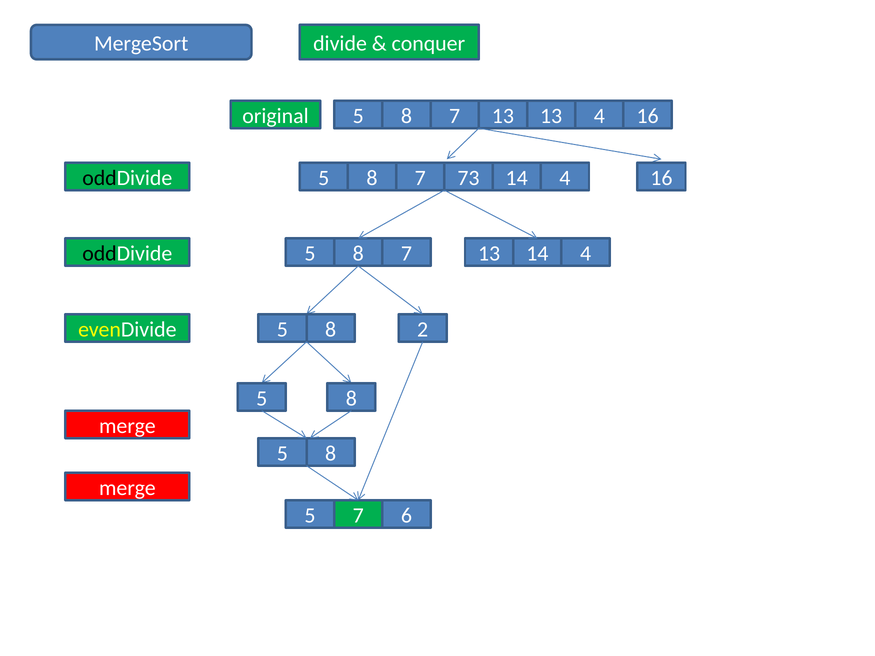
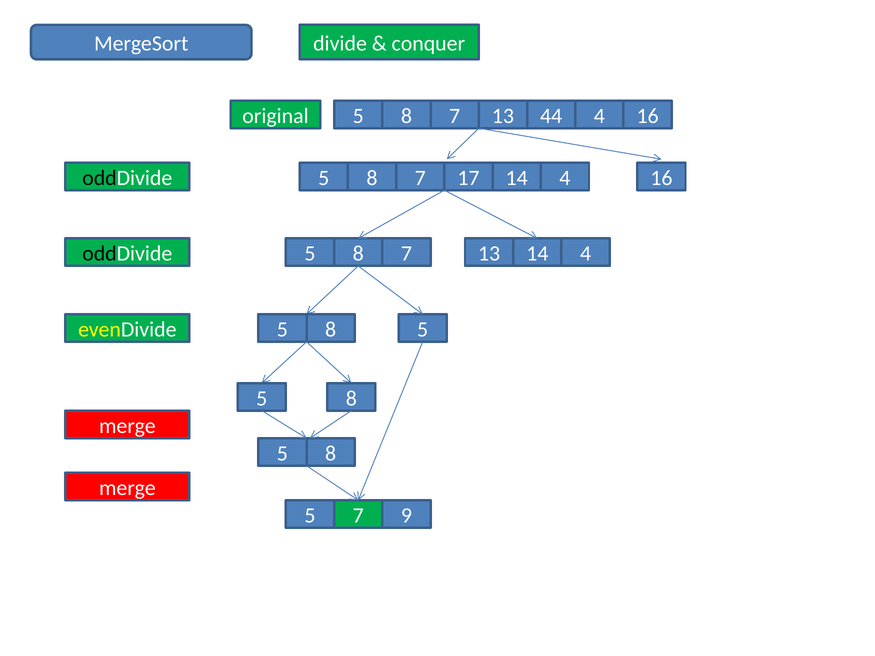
13 13: 13 -> 44 (551, 116)
73: 73 -> 17 (468, 178)
2: 2 -> 5 (423, 330)
6: 6 -> 9 (406, 516)
